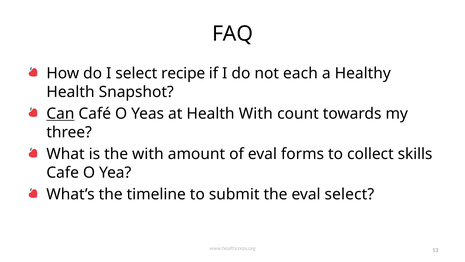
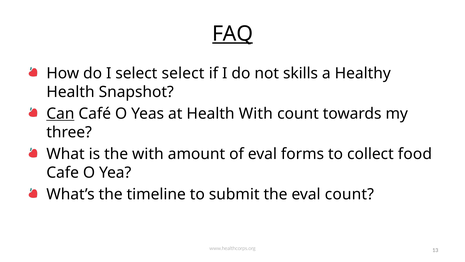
FAQ underline: none -> present (233, 34)
select recipe: recipe -> select (183, 73)
each: each -> skills (301, 73)
skills: skills -> food (415, 154)
eval select: select -> count (349, 194)
